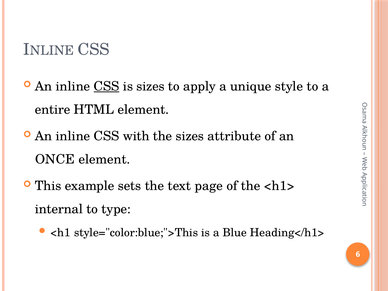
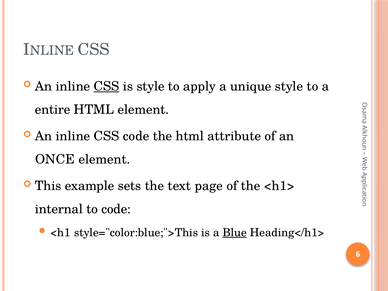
is sizes: sizes -> style (151, 86)
CSS with: with -> code (136, 136)
the sizes: sizes -> html (190, 136)
to type: type -> code (116, 209)
Blue underline: none -> present (235, 233)
